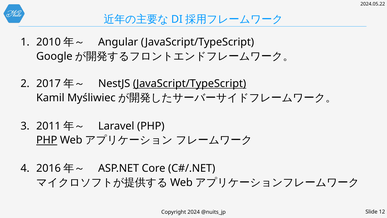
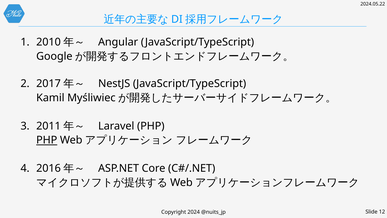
JavaScript/TypeScript underline: present -> none (190, 83)
